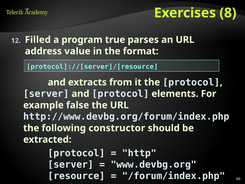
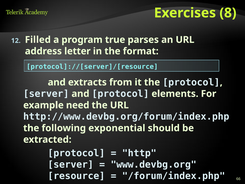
value: value -> letter (77, 51)
false: false -> need (78, 105)
constructor: constructor -> exponential (117, 128)
